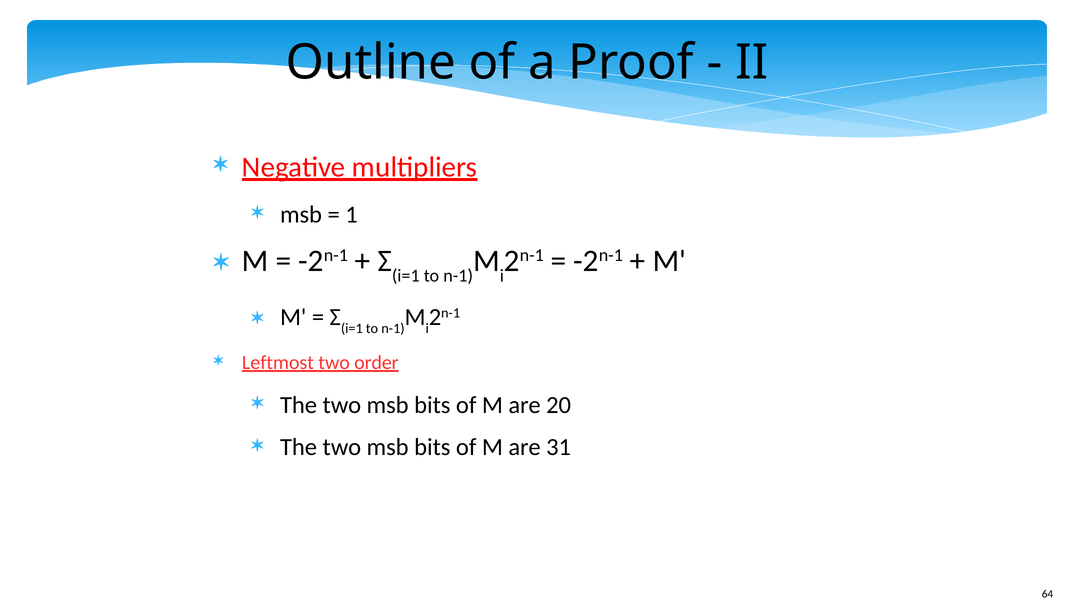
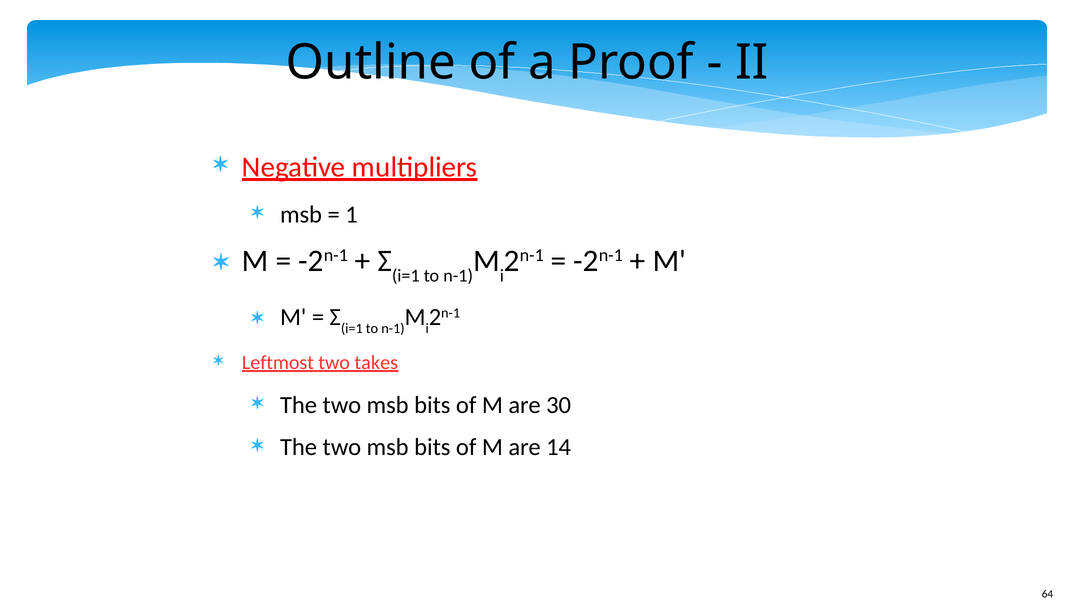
order: order -> takes (376, 363)
20: 20 -> 30 (559, 406)
31: 31 -> 14 (559, 448)
